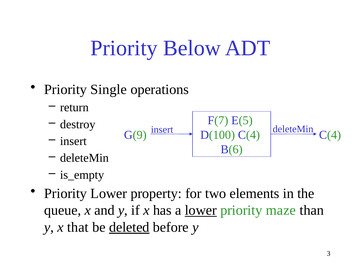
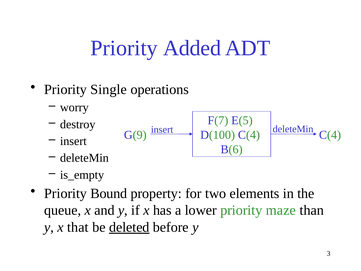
Below: Below -> Added (192, 48)
return: return -> worry (74, 107)
Priority Lower: Lower -> Bound (109, 193)
lower underline: present -> none (201, 210)
